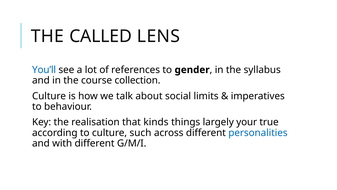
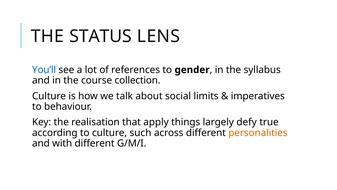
CALLED: CALLED -> STATUS (101, 36)
kinds: kinds -> apply (156, 122)
your: your -> defy (247, 122)
personalities colour: blue -> orange (258, 133)
